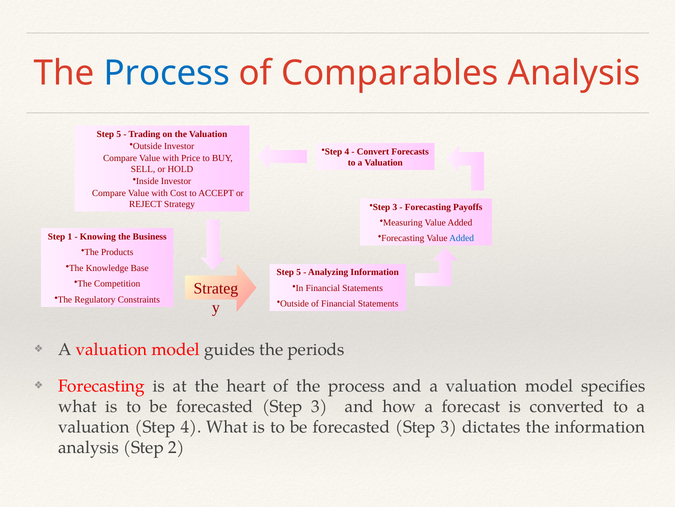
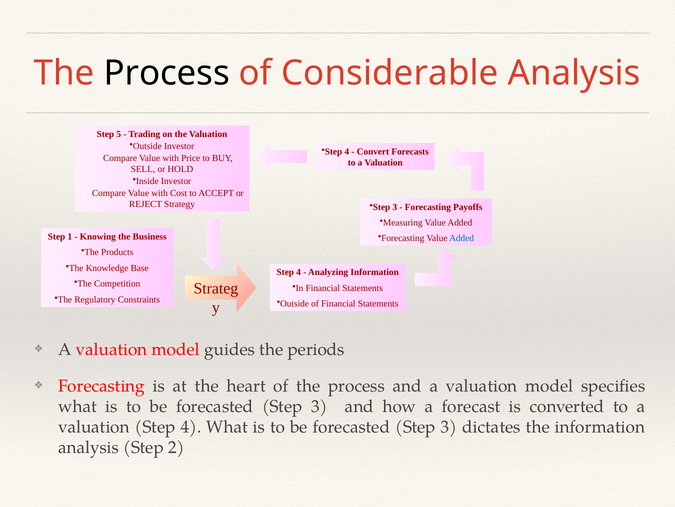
Process colour: blue -> black (167, 73)
Comparables: Comparables -> Considerable (390, 73)
5: 5 -> 4 (299, 272)
